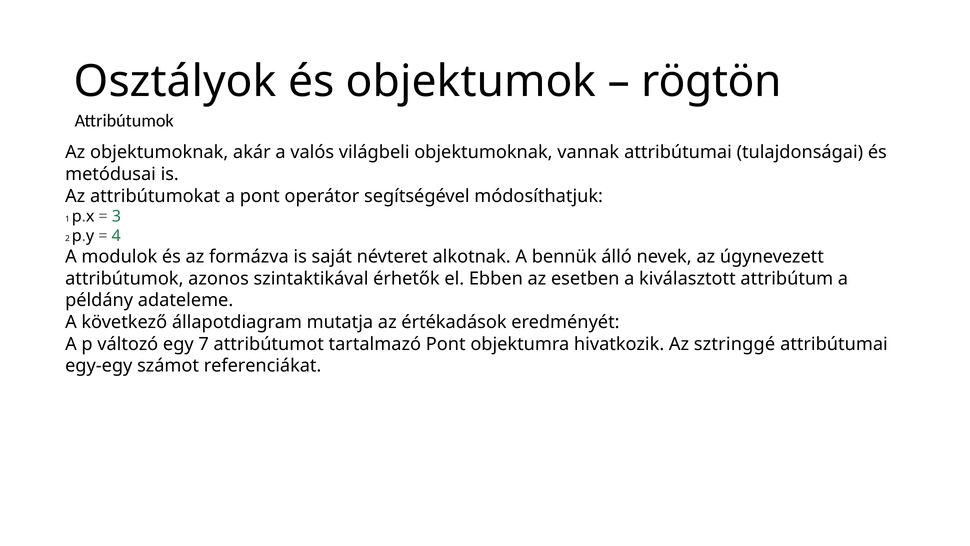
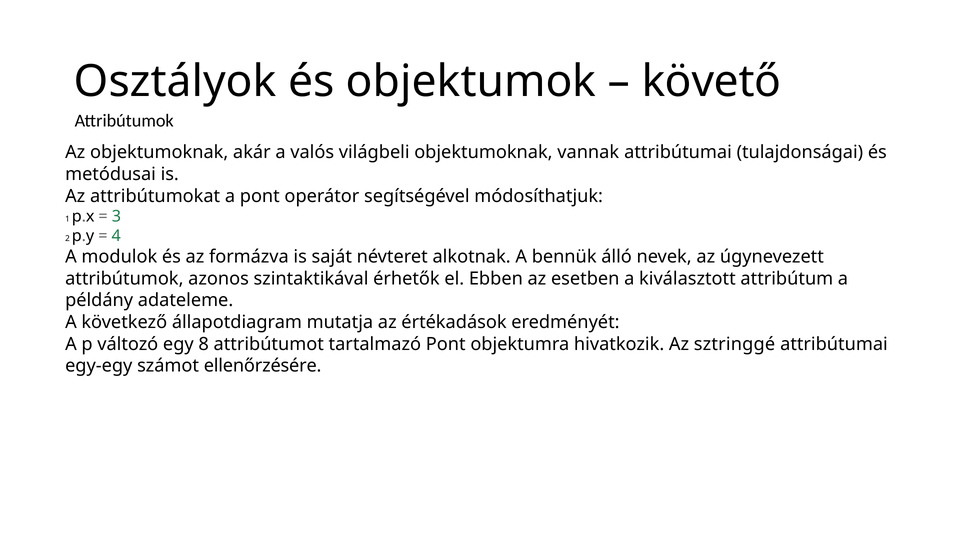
rögtön: rögtön -> követő (711, 81)
7: 7 -> 8 (204, 344)
referenciákat: referenciákat -> ellenőrzésére (263, 366)
